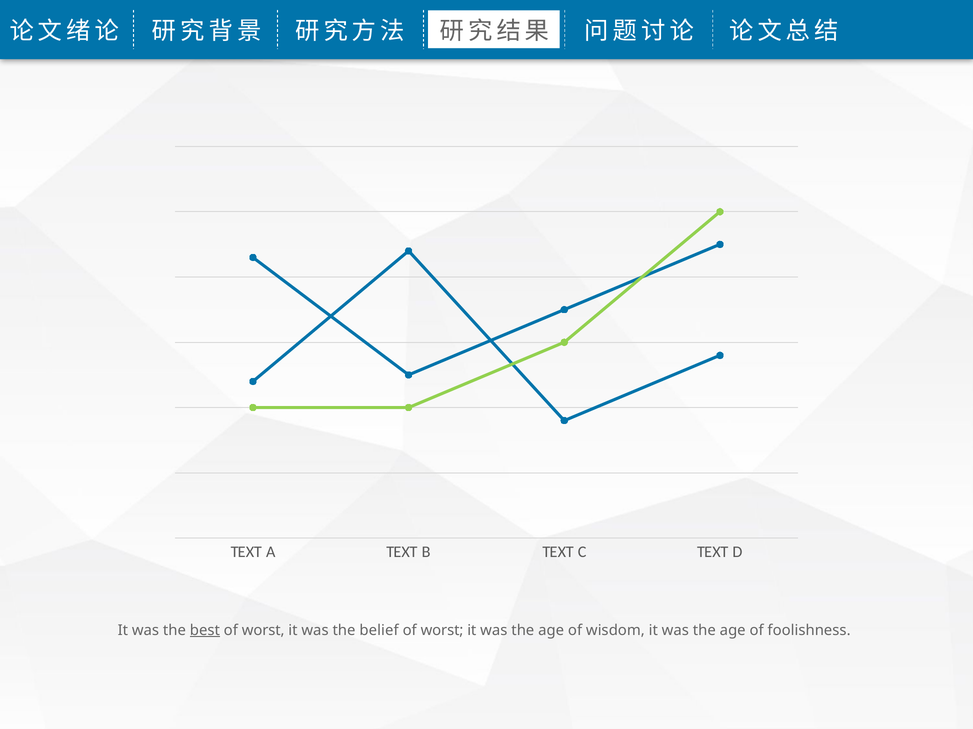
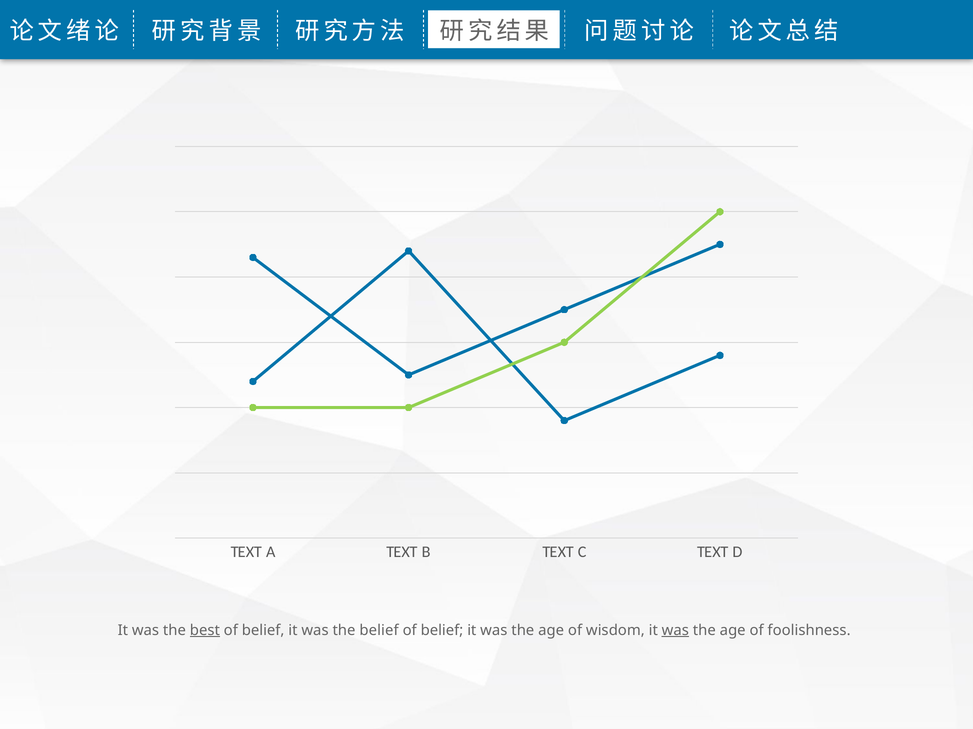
worst: worst -> belief (263, 631)
worst: worst -> belief (442, 631)
was underline: none -> present (675, 631)
